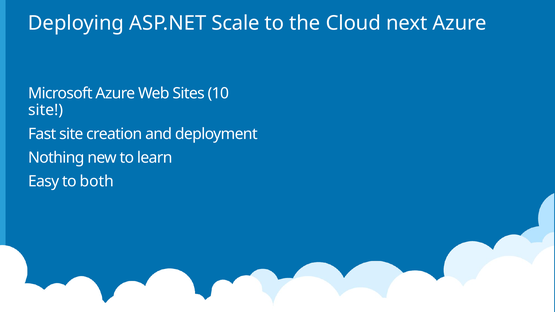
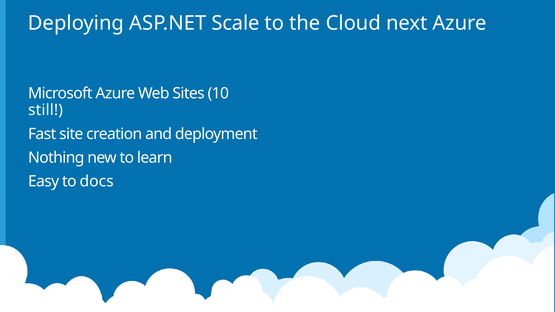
site: site -> still (46, 110)
both: both -> docs (97, 182)
